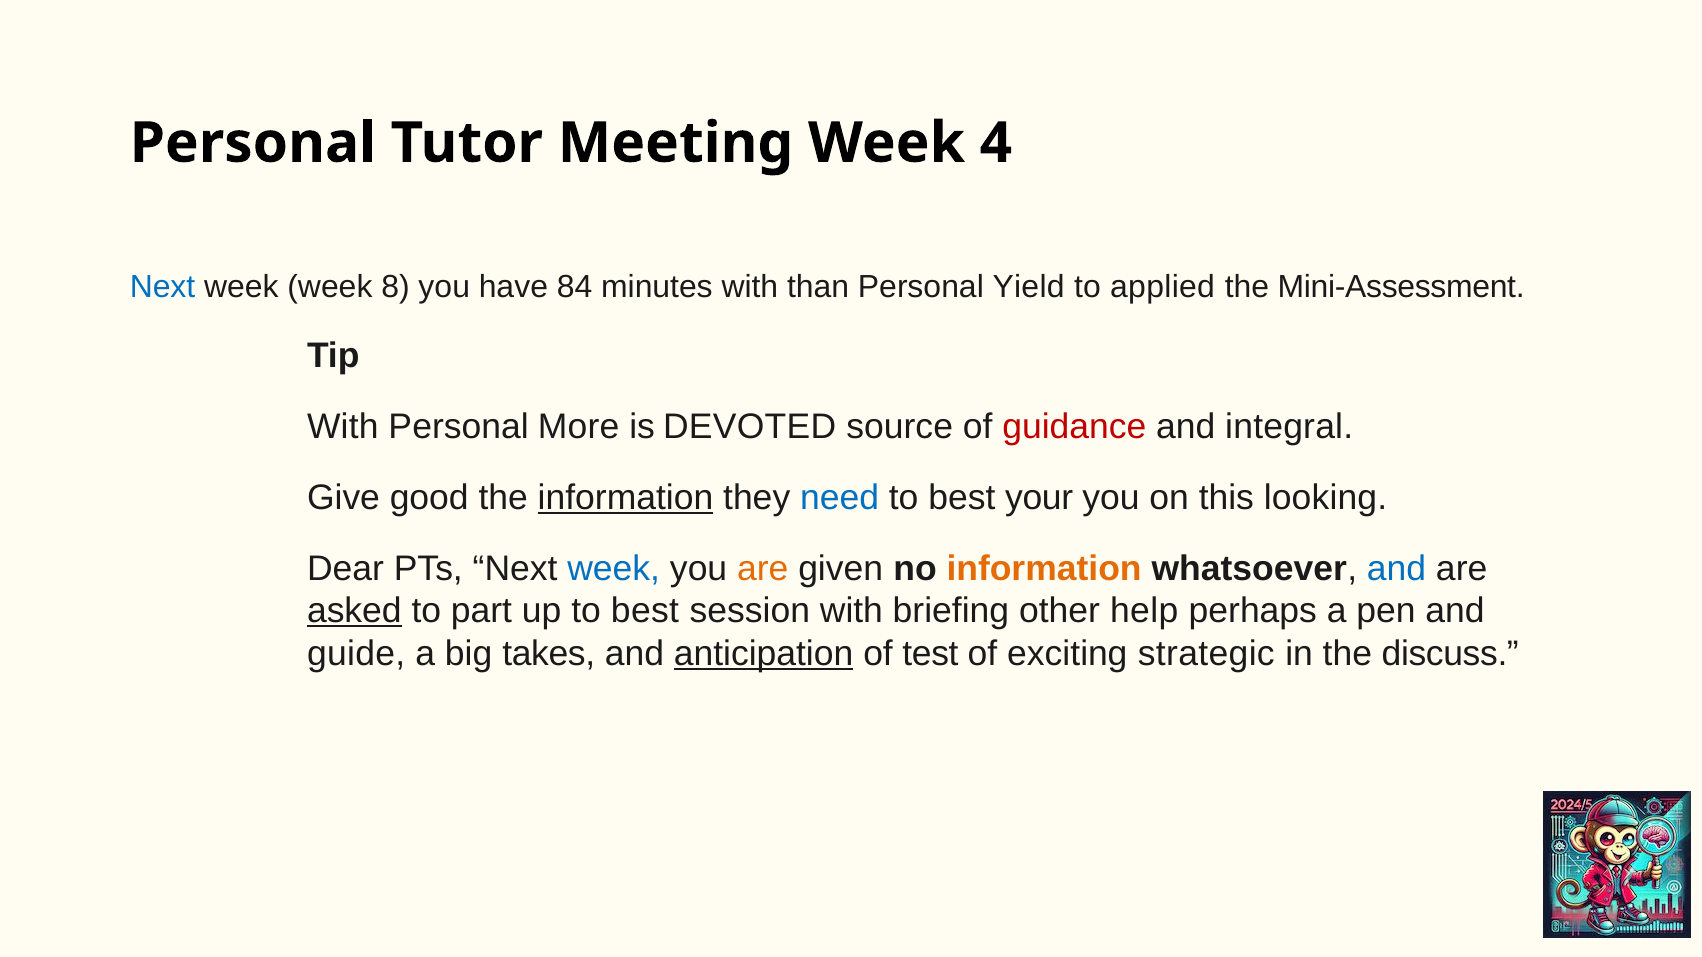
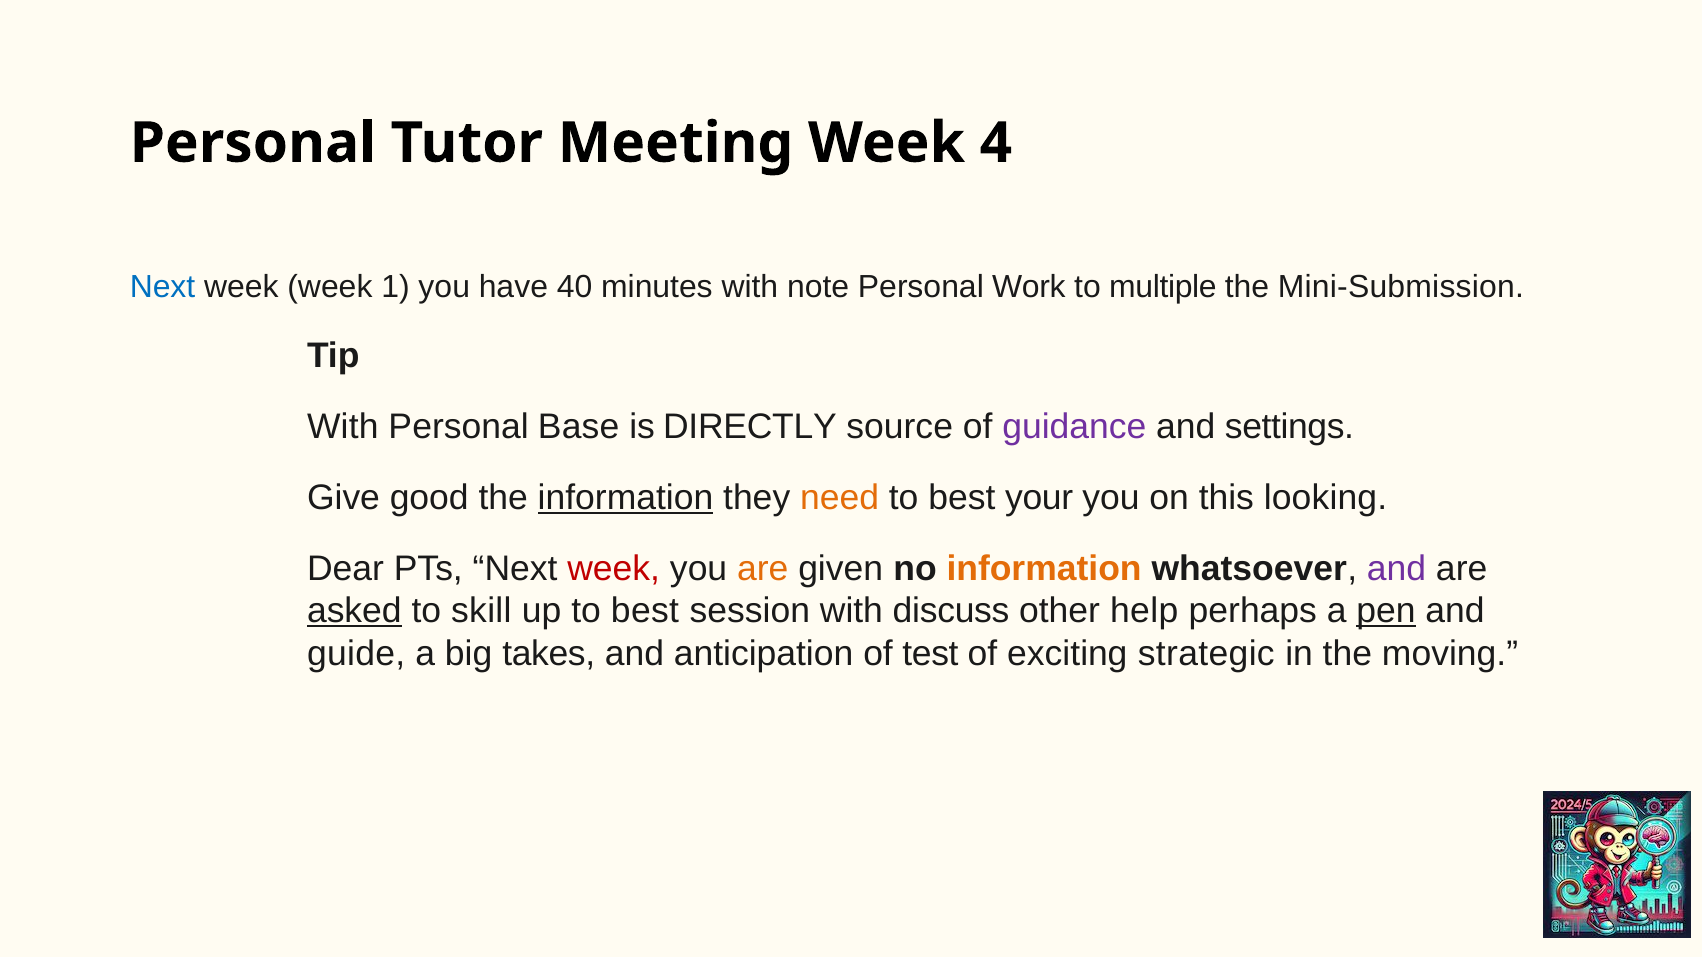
8: 8 -> 1 (395, 287)
84: 84 -> 40 (575, 287)
than: than -> note (818, 287)
Yield: Yield -> Work (1029, 287)
applied: applied -> multiple (1163, 287)
Mini-Assessment: Mini-Assessment -> Mini-Submission (1401, 287)
More: More -> Base (579, 427)
DEVOTED: DEVOTED -> DIRECTLY (750, 427)
guidance colour: red -> purple (1074, 427)
integral: integral -> settings (1289, 427)
need colour: blue -> orange (840, 498)
week colour: blue -> red (614, 569)
and colour: blue -> purple (1397, 569)
part: part -> skill (481, 611)
briefing: briefing -> discuss (951, 611)
pen underline: none -> present (1386, 611)
anticipation underline: present -> none (764, 654)
discuss: discuss -> moving (1450, 654)
